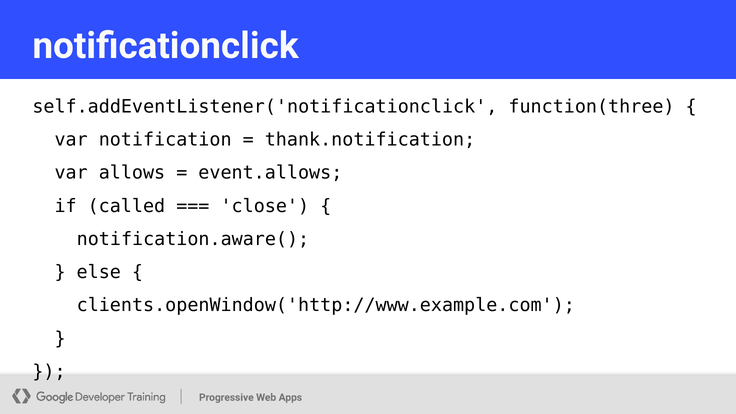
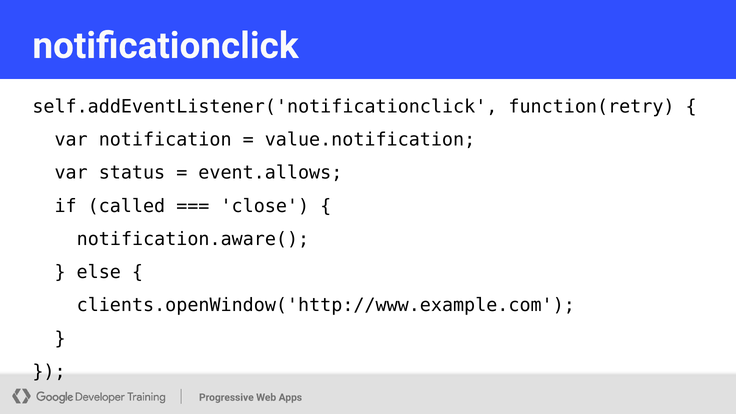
function(three: function(three -> function(retry (592, 107)
thank.notification: thank.notification -> value.notification (370, 140)
allows: allows -> status (132, 173)
